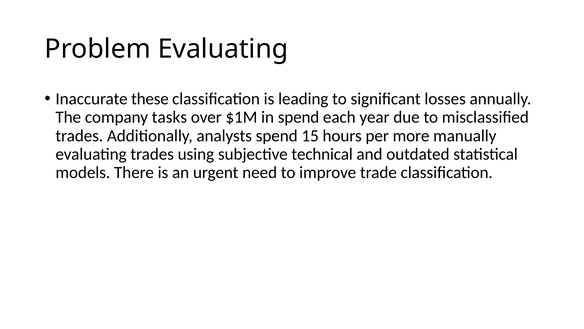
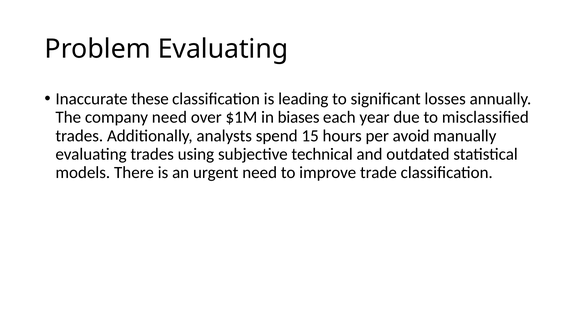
company tasks: tasks -> need (169, 117)
in spend: spend -> biases (299, 117)
more: more -> avoid (411, 136)
